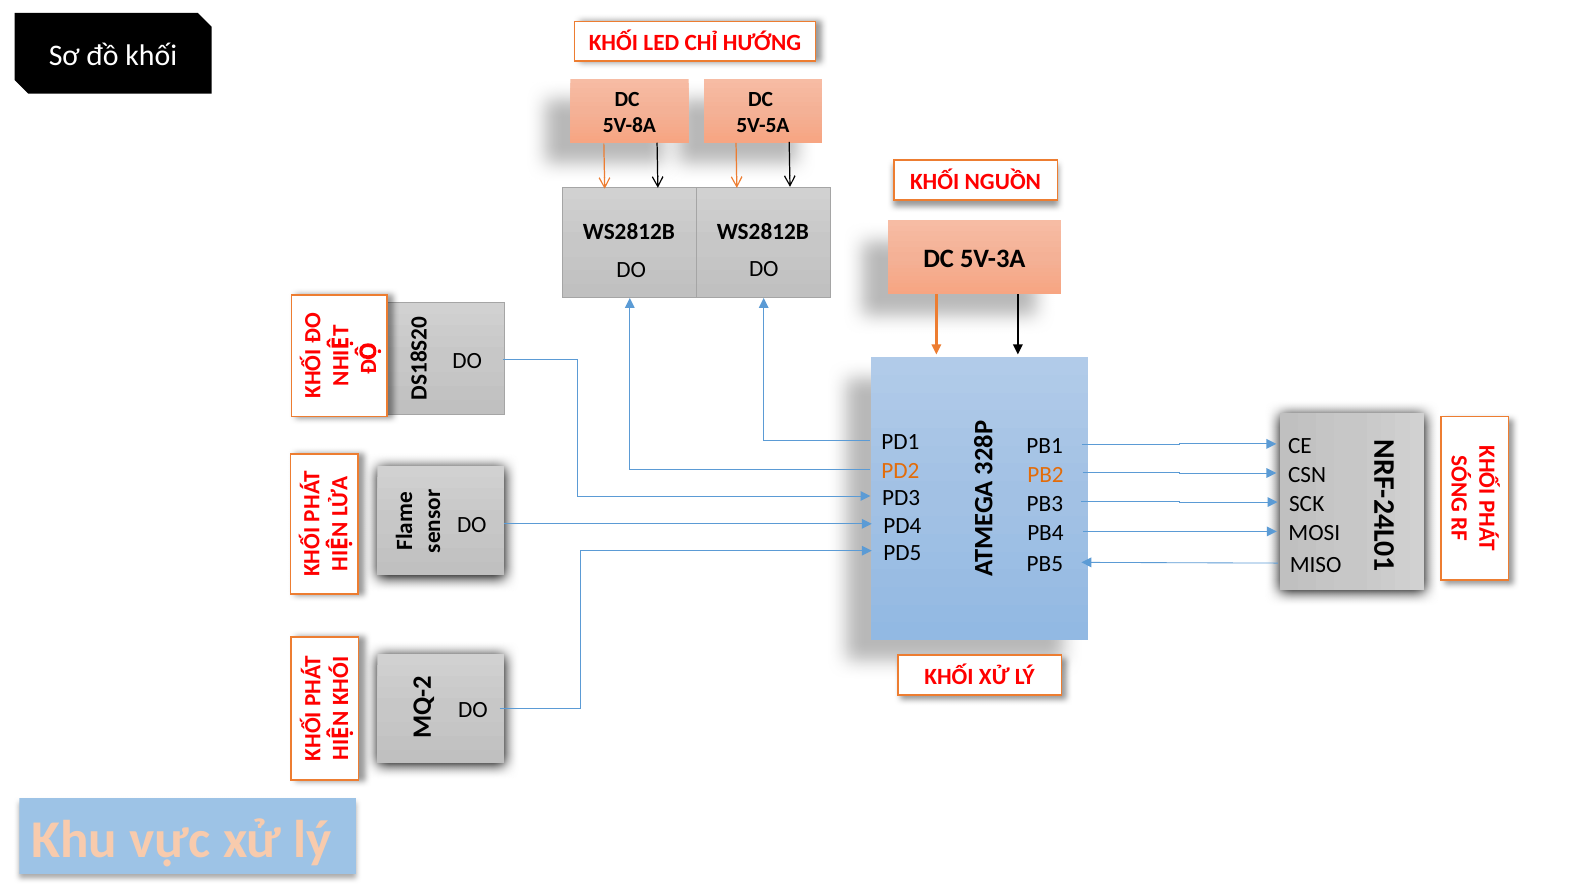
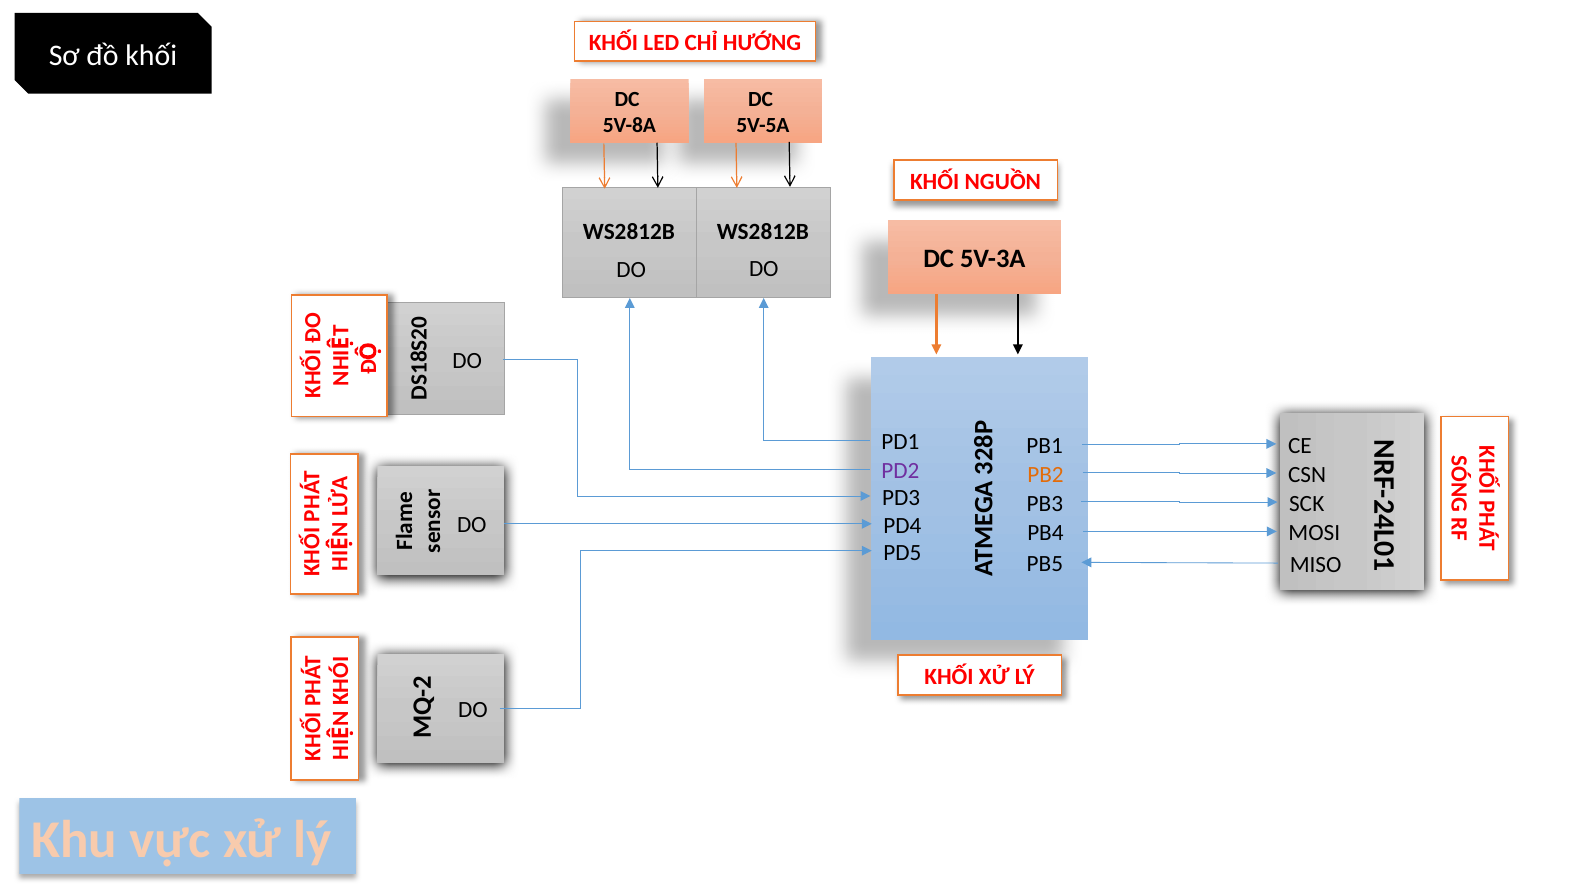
PD2 colour: orange -> purple (900, 471)
